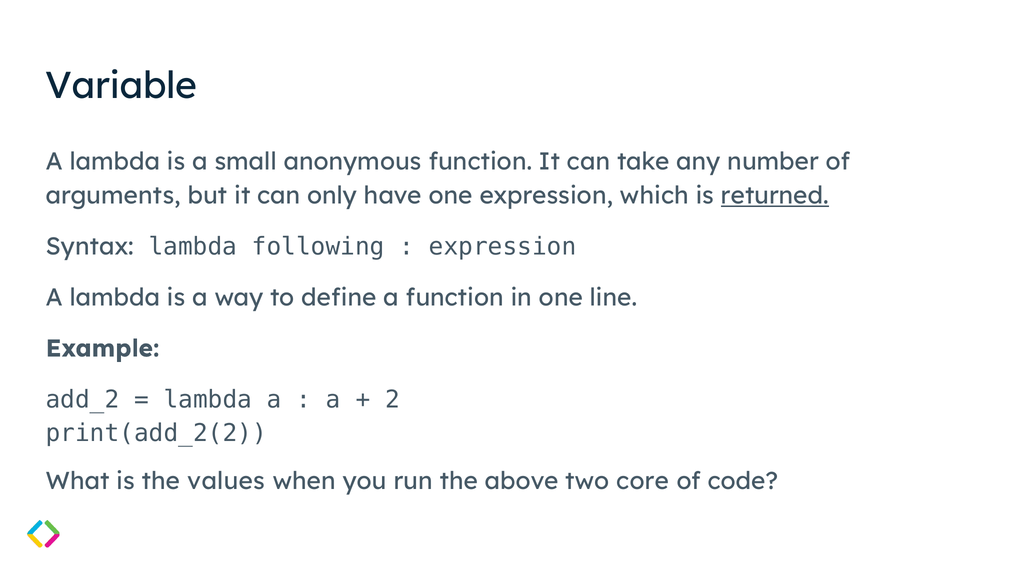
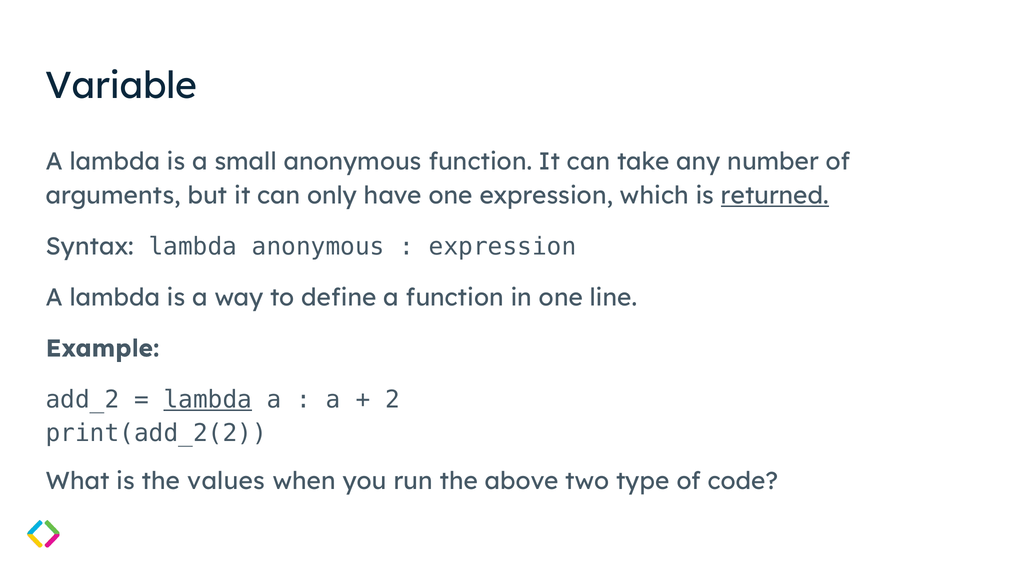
lambda following: following -> anonymous (318, 246)
lambda underline: none -> present (208, 399)
core: core -> type (643, 481)
